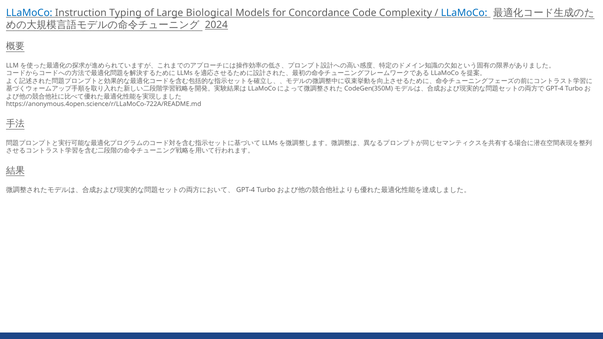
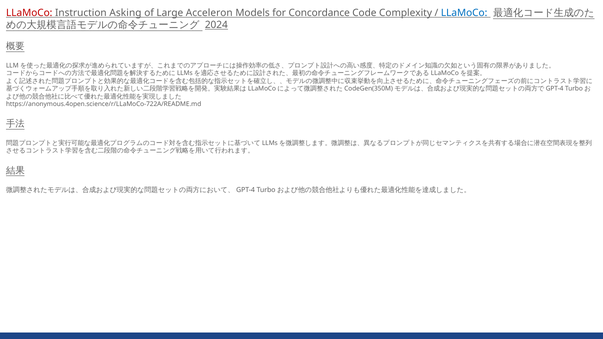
LLaMoCo colour: blue -> red (29, 13)
Typing: Typing -> Asking (125, 13)
Biological: Biological -> Acceleron (209, 13)
